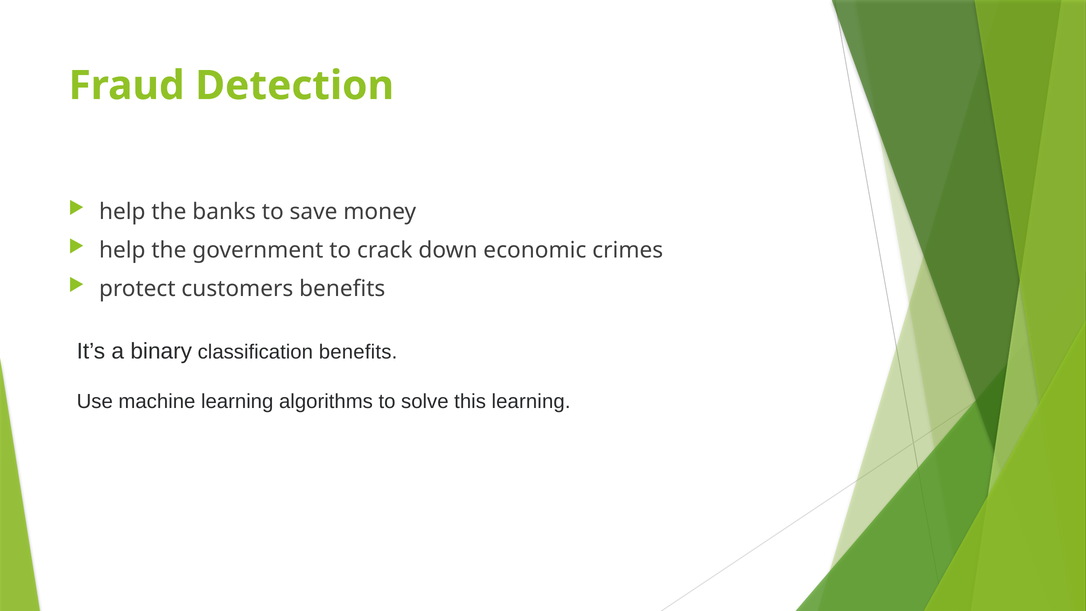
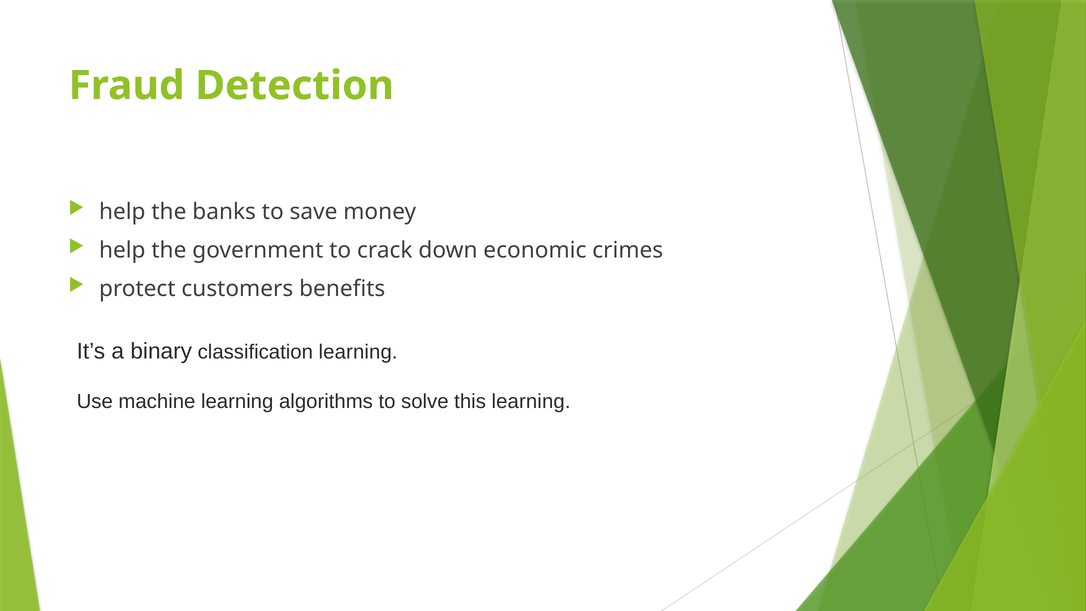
classification benefits: benefits -> learning (358, 352)
